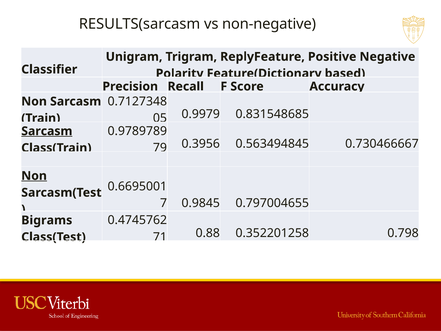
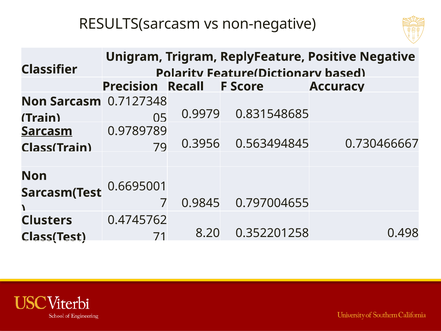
Non underline: present -> none (34, 176)
Bigrams: Bigrams -> Clusters (47, 220)
0.88: 0.88 -> 8.20 (208, 233)
0.798: 0.798 -> 0.498 (403, 233)
